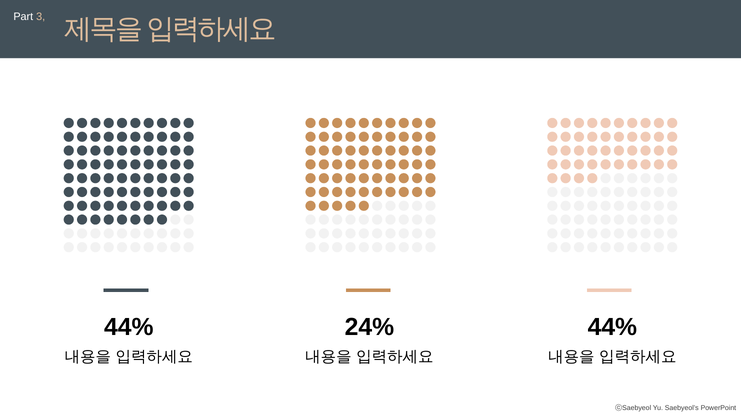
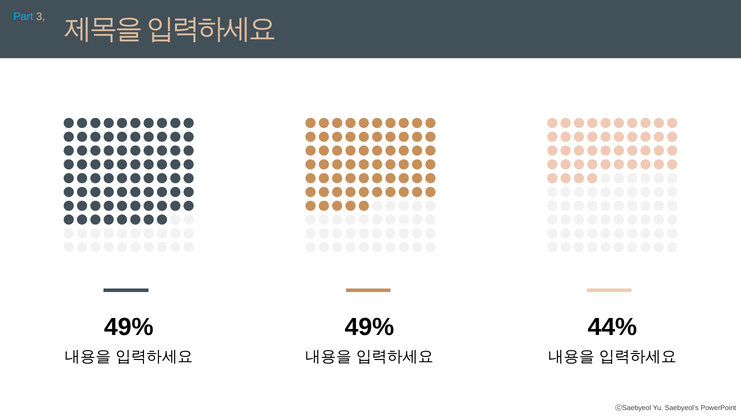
Part colour: white -> light blue (23, 17)
44%: 44% -> 49% (129, 327)
24%: 24% -> 49% (369, 327)
